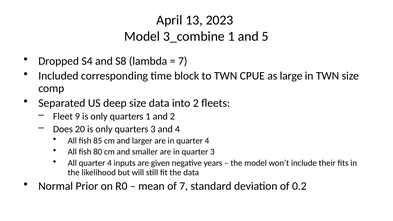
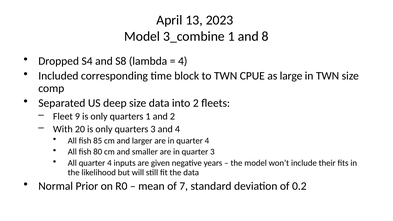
5: 5 -> 8 (265, 36)
7: 7 -> 4 (183, 61)
Does: Does -> With (63, 129)
